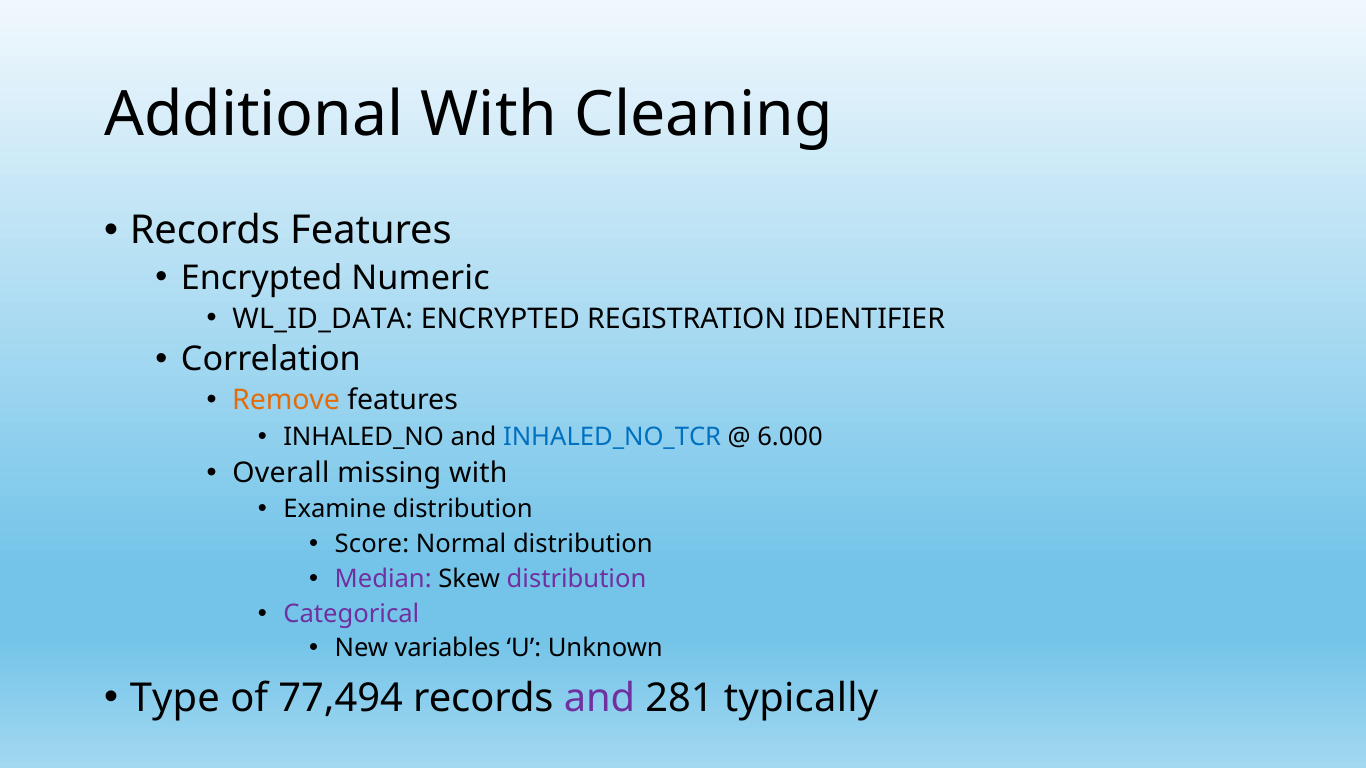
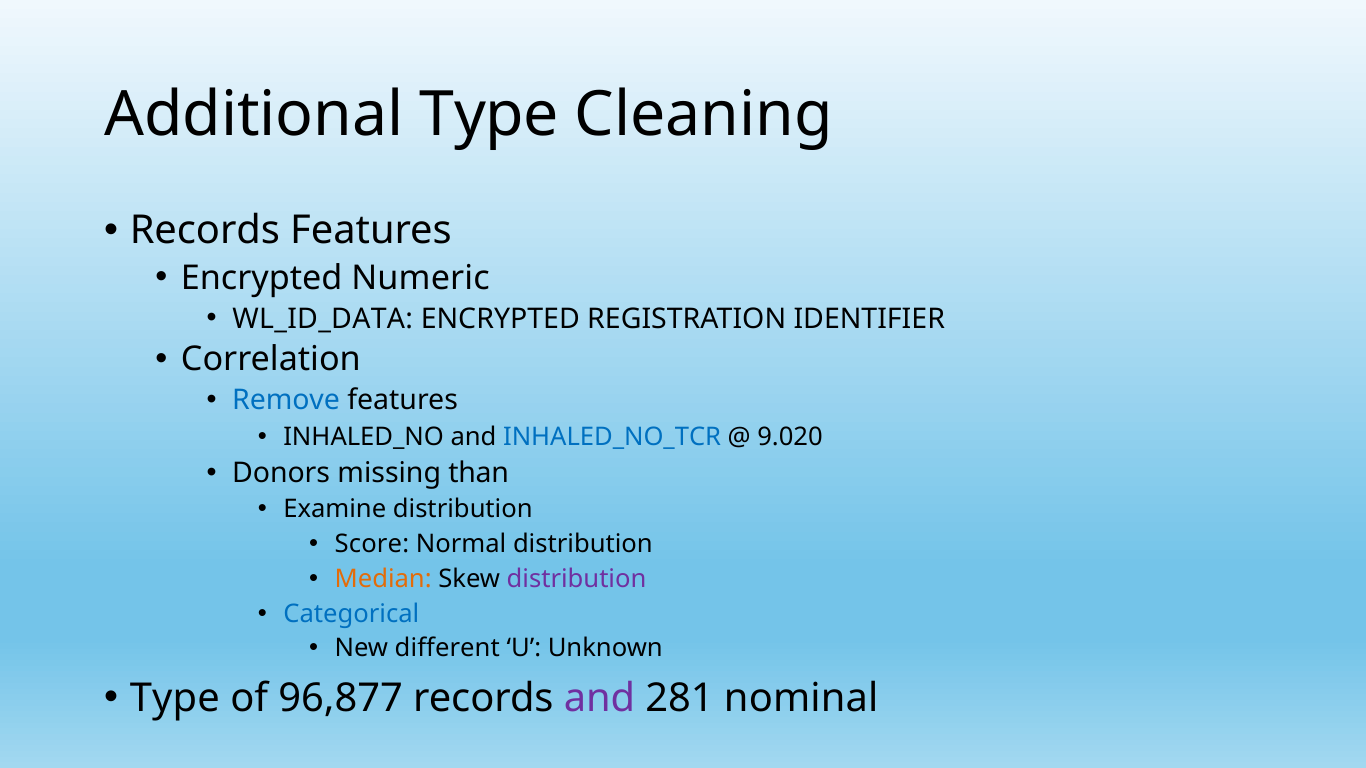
Additional With: With -> Type (489, 115)
Remove colour: orange -> blue (286, 401)
6.000: 6.000 -> 9.020 (790, 437)
Overall: Overall -> Donors (281, 473)
missing with: with -> than (479, 473)
Median colour: purple -> orange (383, 579)
Categorical colour: purple -> blue (351, 614)
variables: variables -> different (447, 649)
77,494: 77,494 -> 96,877 (341, 698)
typically: typically -> nominal (801, 698)
